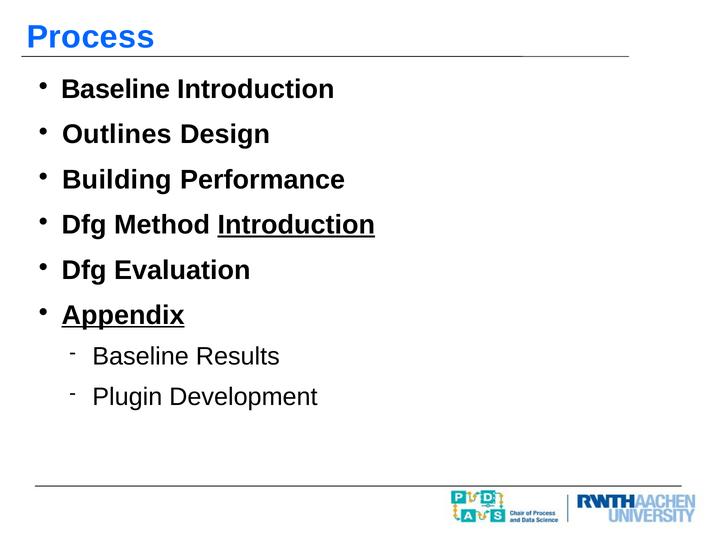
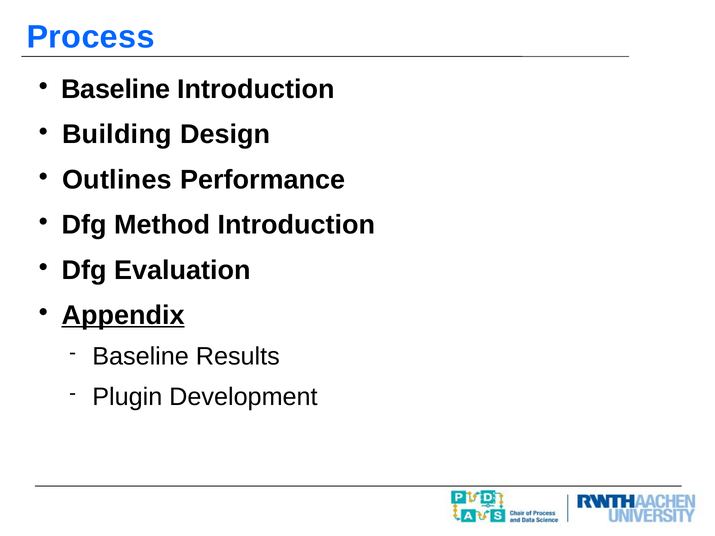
Outlines: Outlines -> Building (117, 135)
Building: Building -> Outlines (117, 180)
Introduction underline: present -> none (296, 225)
